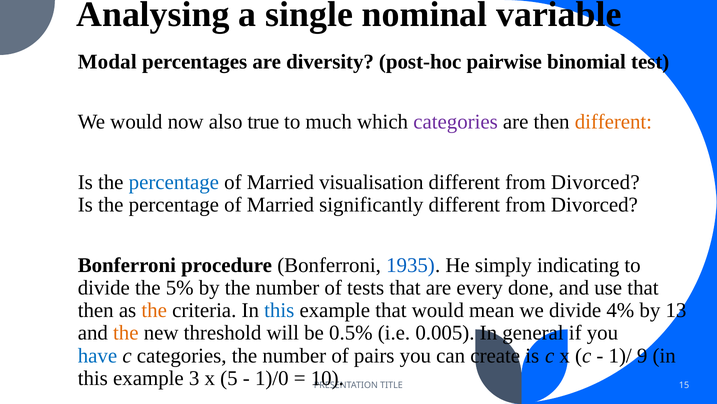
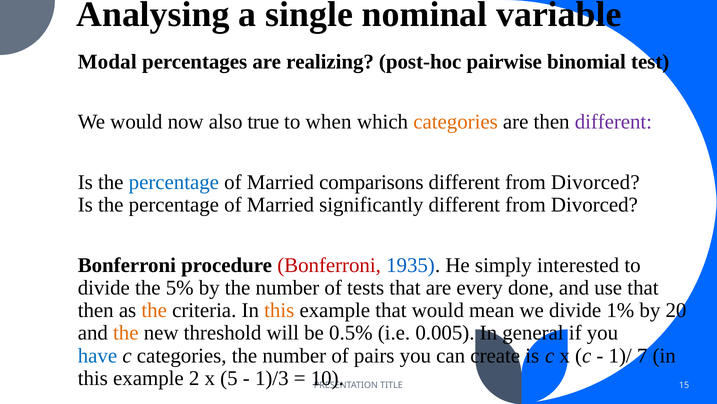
diversity: diversity -> realizing (330, 62)
much: much -> when (329, 122)
categories colour: purple -> orange (456, 122)
different colour: orange -> purple (613, 122)
visualisation: visualisation -> comparisons (371, 182)
Bonferroni colour: black -> red (329, 265)
indicating: indicating -> interested (578, 265)
this colour: blue -> orange (279, 310)
4%: 4% -> 1% (620, 310)
13: 13 -> 20 (676, 310)
9: 9 -> 7 (642, 355)
3: 3 -> 2 (194, 378)
1)/0: 1)/0 -> 1)/3 (272, 378)
